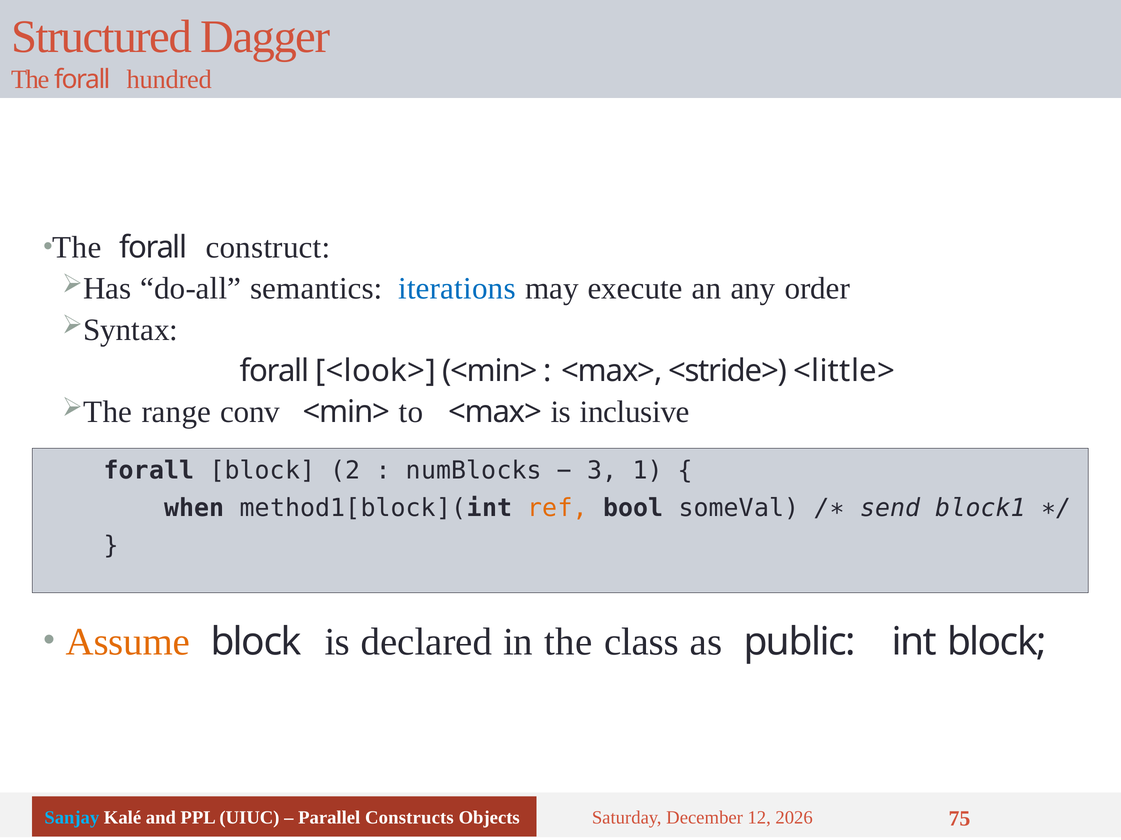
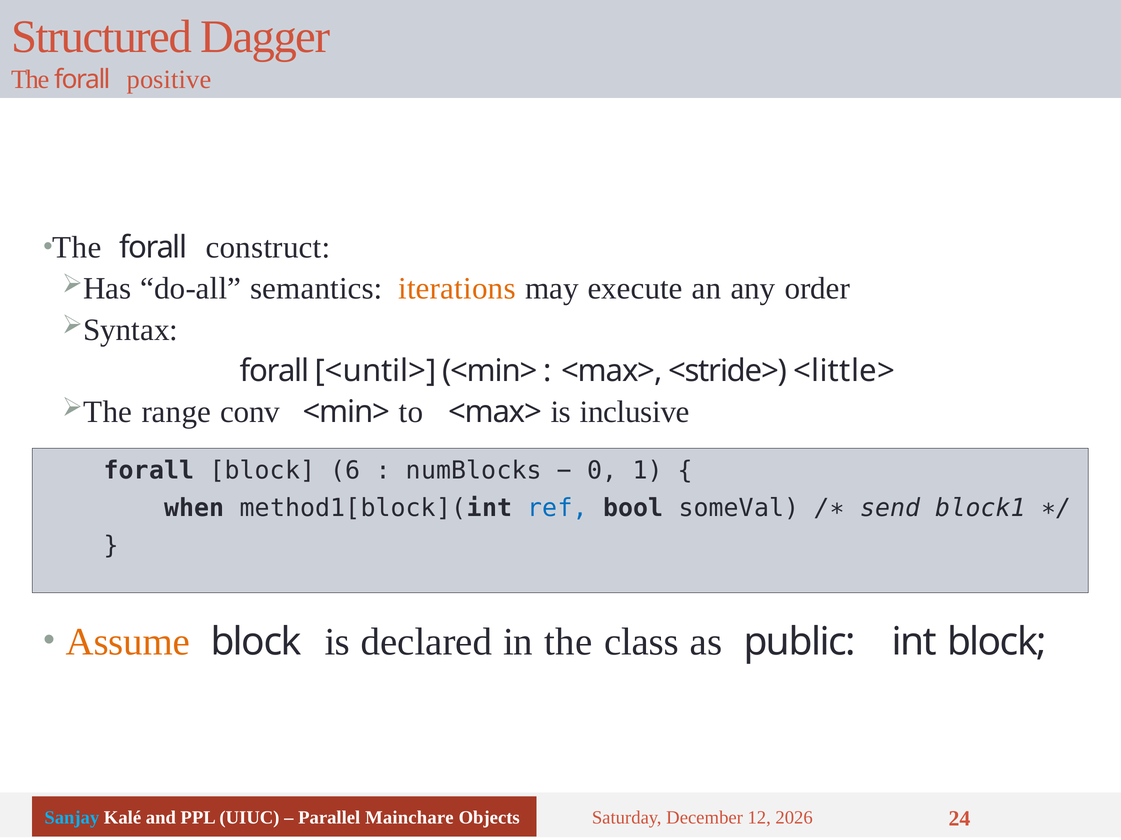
hundred: hundred -> positive (169, 79)
iterations colour: blue -> orange (457, 289)
<look>: <look> -> <until> (376, 371)
2: 2 -> 6 (345, 471)
3: 3 -> 0 (602, 471)
ref colour: orange -> blue (557, 508)
Constructs: Constructs -> Mainchare (409, 818)
75: 75 -> 24 (960, 819)
